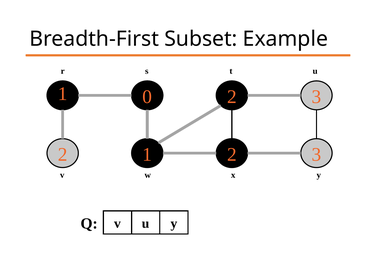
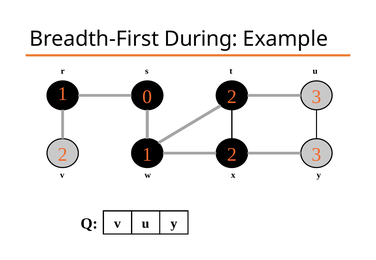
Subset: Subset -> During (201, 39)
